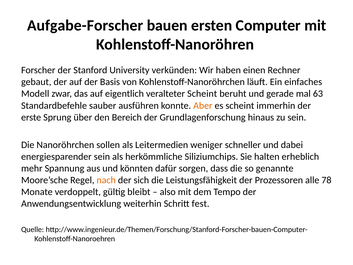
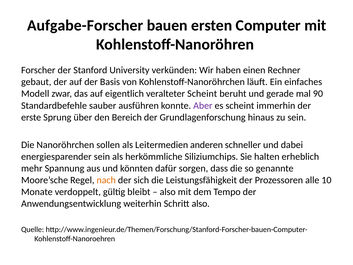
63: 63 -> 90 (318, 94)
Aber colour: orange -> purple (203, 105)
weniger: weniger -> anderen (207, 145)
78: 78 -> 10 (326, 180)
Schritt fest: fest -> also (201, 204)
